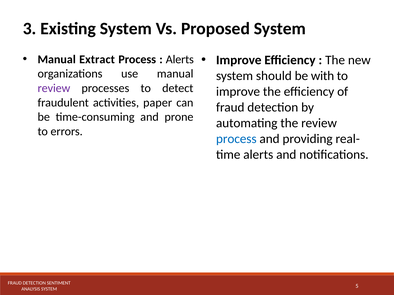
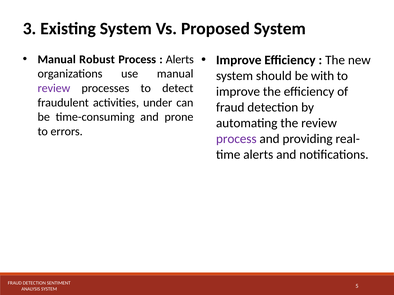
Extract: Extract -> Robust (97, 59)
paper: paper -> under (158, 103)
process colour: blue -> purple (236, 139)
